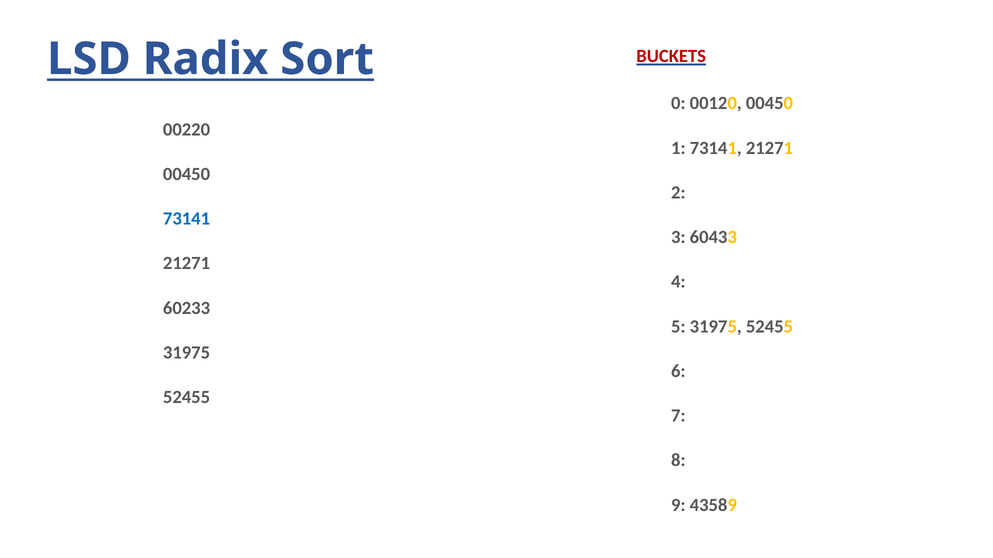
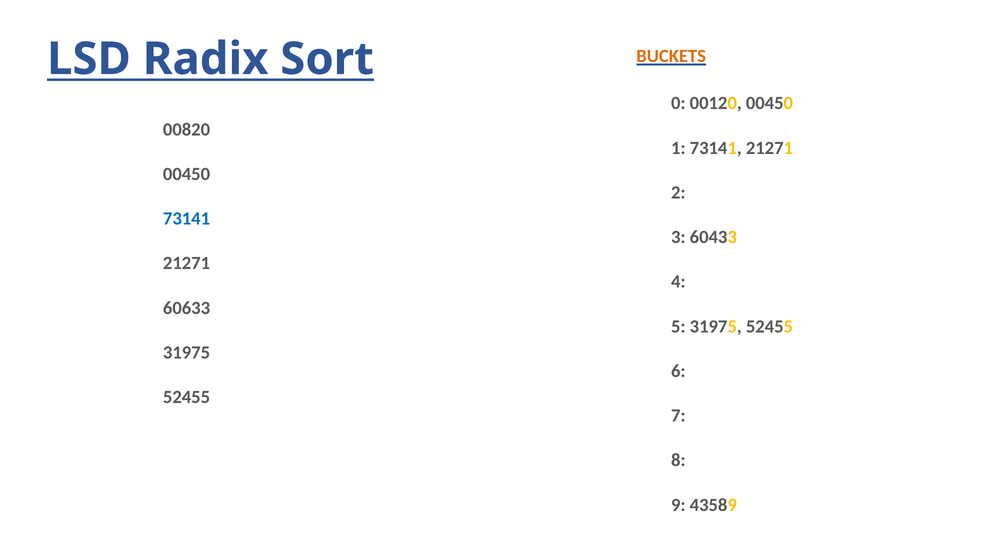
BUCKETS colour: red -> orange (671, 56)
00220: 00220 -> 00820 (187, 129)
60233: 60233 -> 60633 (187, 308)
